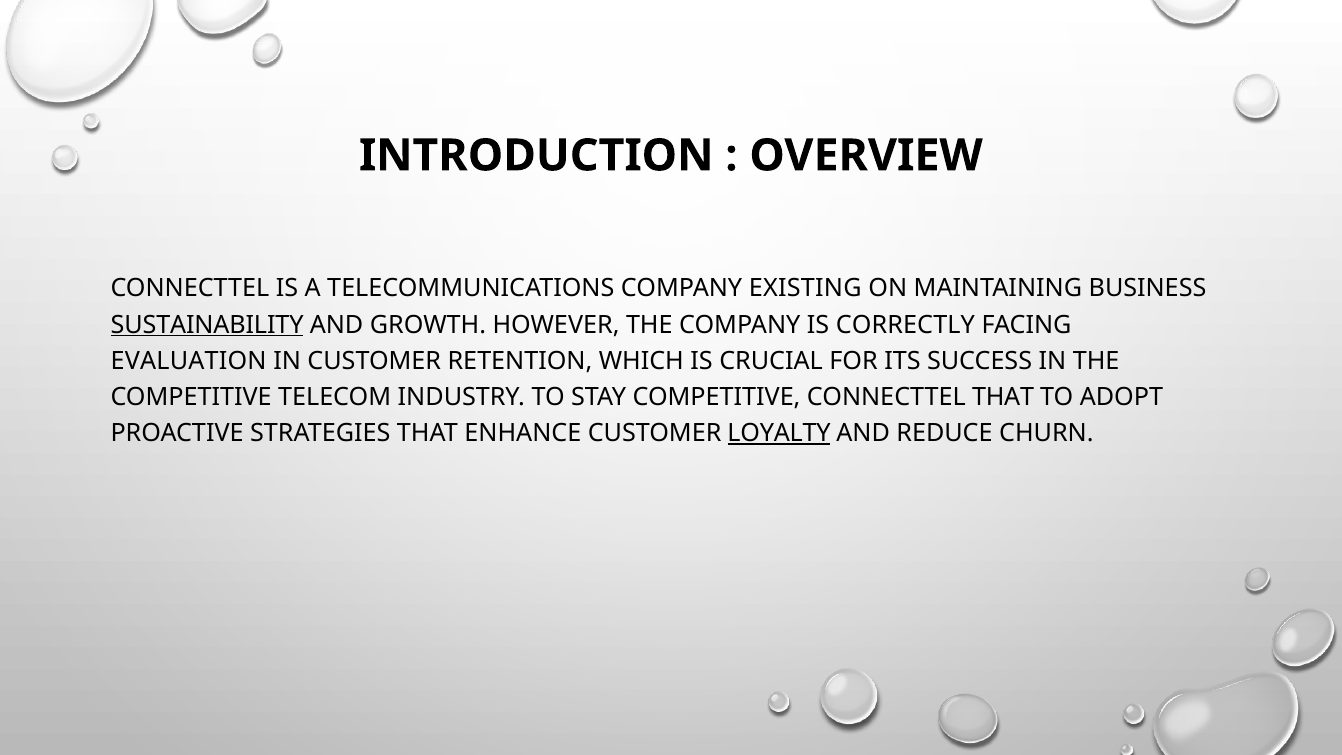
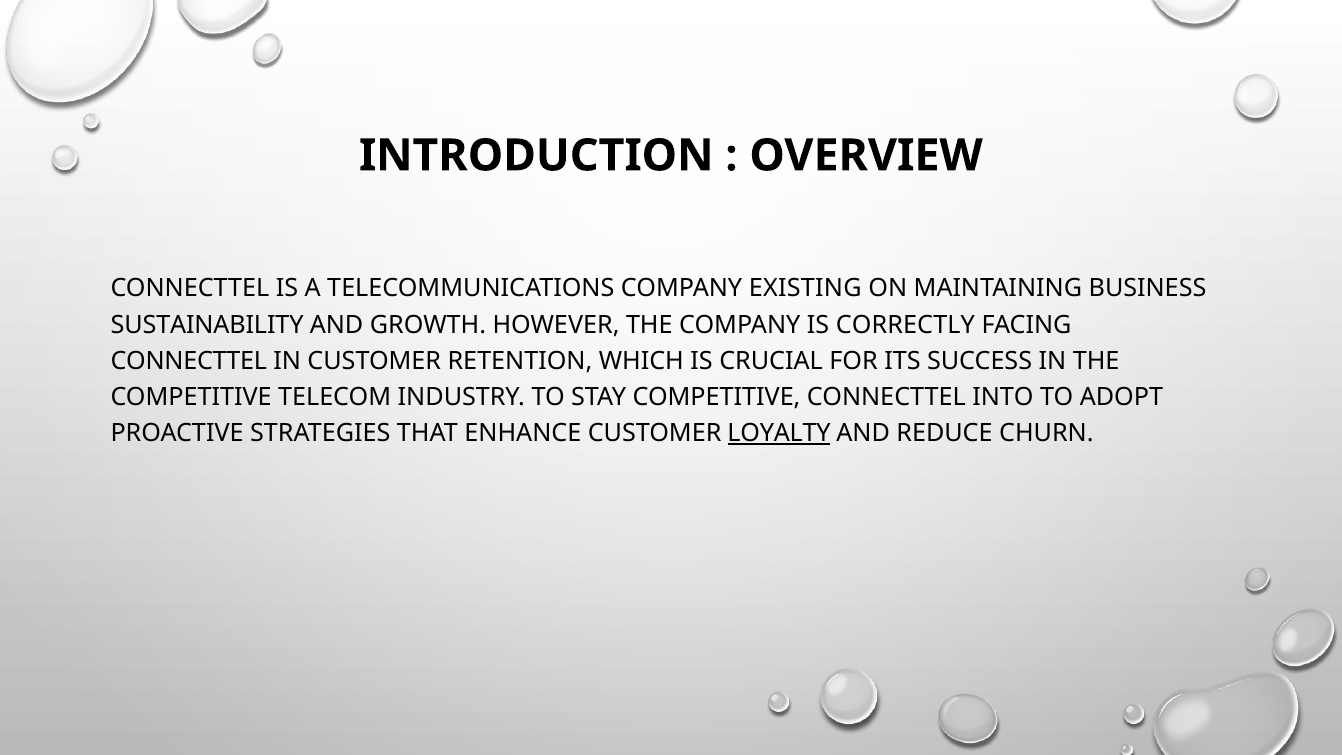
SUSTAINABILITY underline: present -> none (207, 325)
EVALUATION: EVALUATION -> CONNECTTEL (189, 361)
CONNECTTEL THAT: THAT -> INTO (1003, 397)
